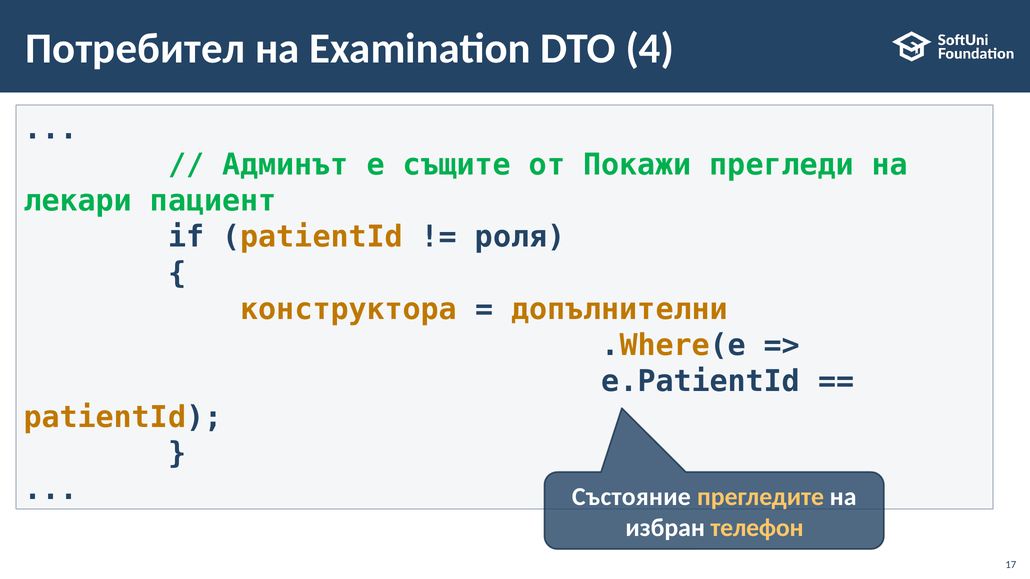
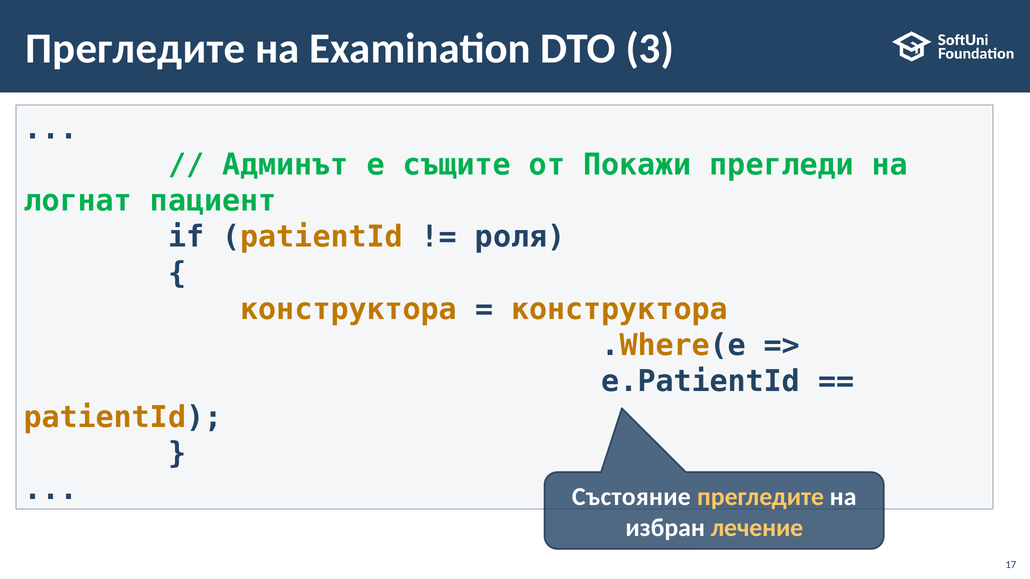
Потребител: Потребител -> Прегледите (135, 49)
4: 4 -> 3 (650, 49)
лекари: лекари -> логнат (78, 201)
допълнителни: допълнителни -> конструктора (619, 309)
телефон: телефон -> лечение (757, 528)
